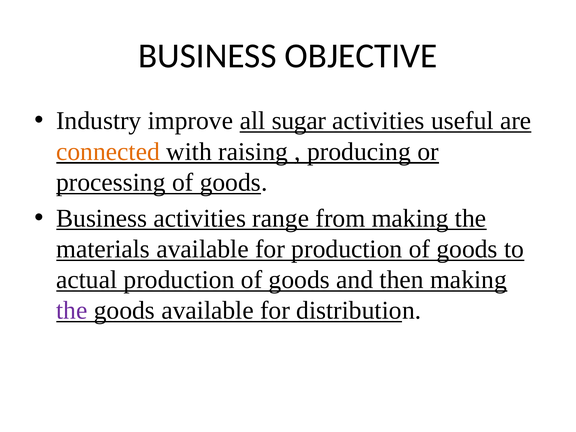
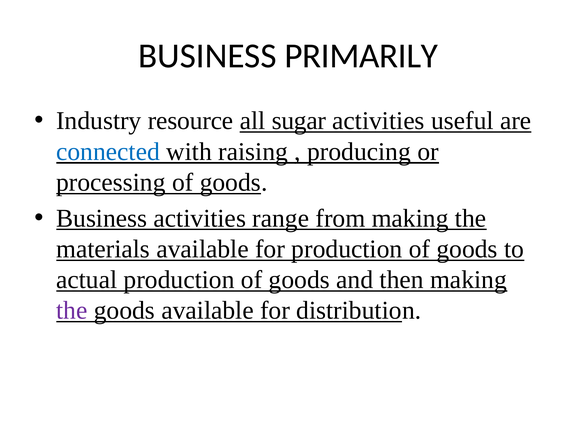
OBJECTIVE: OBJECTIVE -> PRIMARILY (361, 56)
improve: improve -> resource (191, 121)
connected colour: orange -> blue (108, 152)
